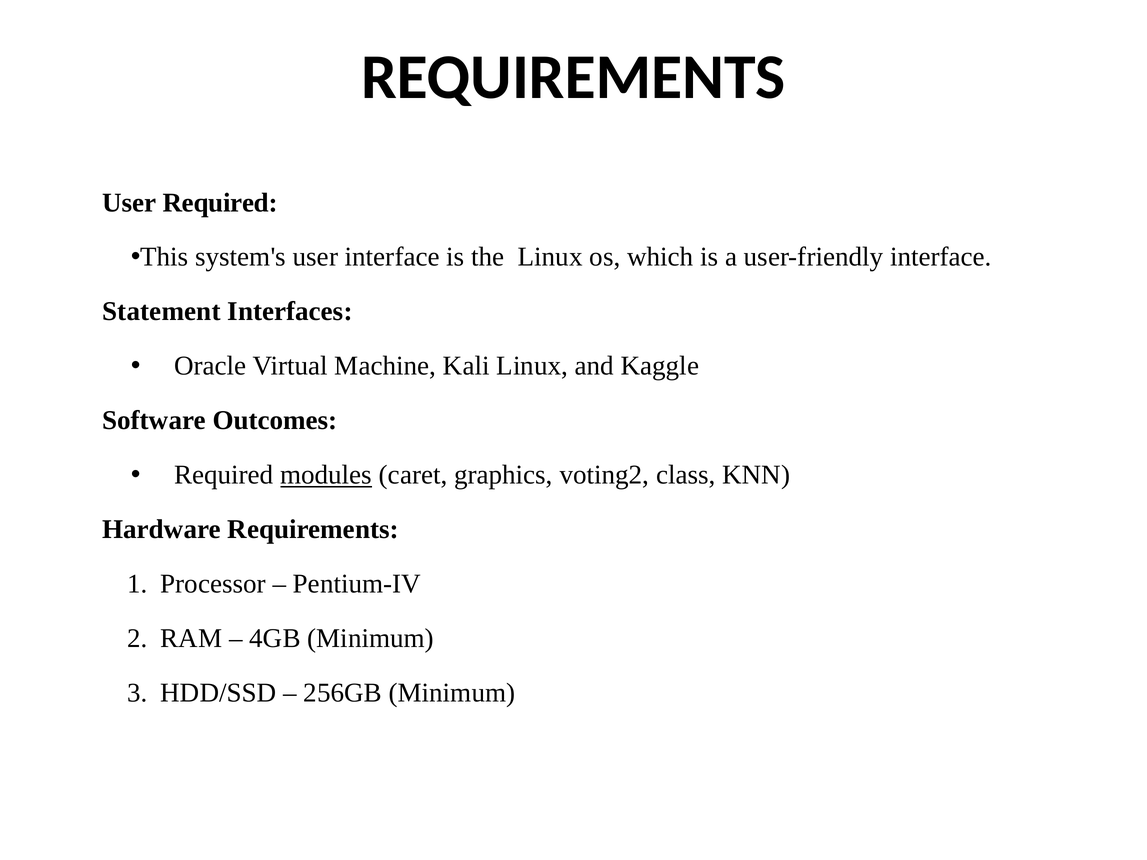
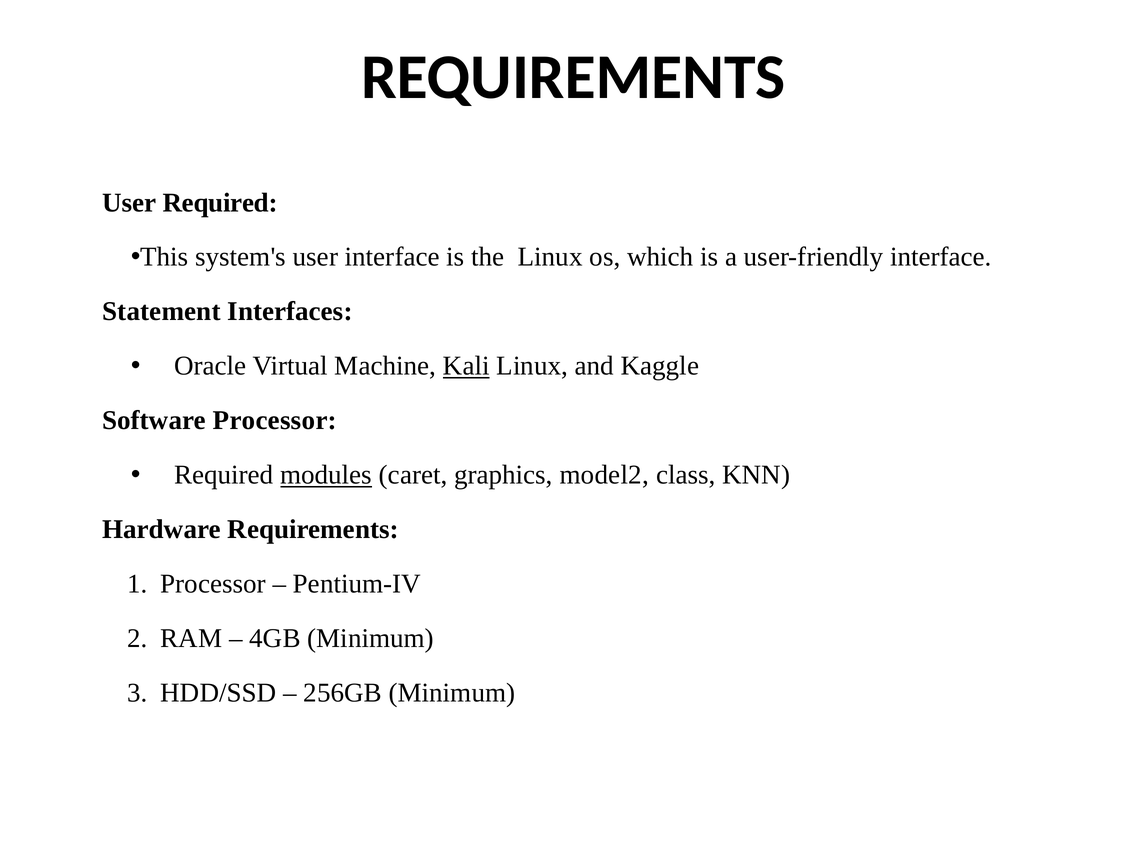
Kali underline: none -> present (466, 366)
Software Outcomes: Outcomes -> Processor (275, 421)
voting2: voting2 -> model2 (604, 475)
